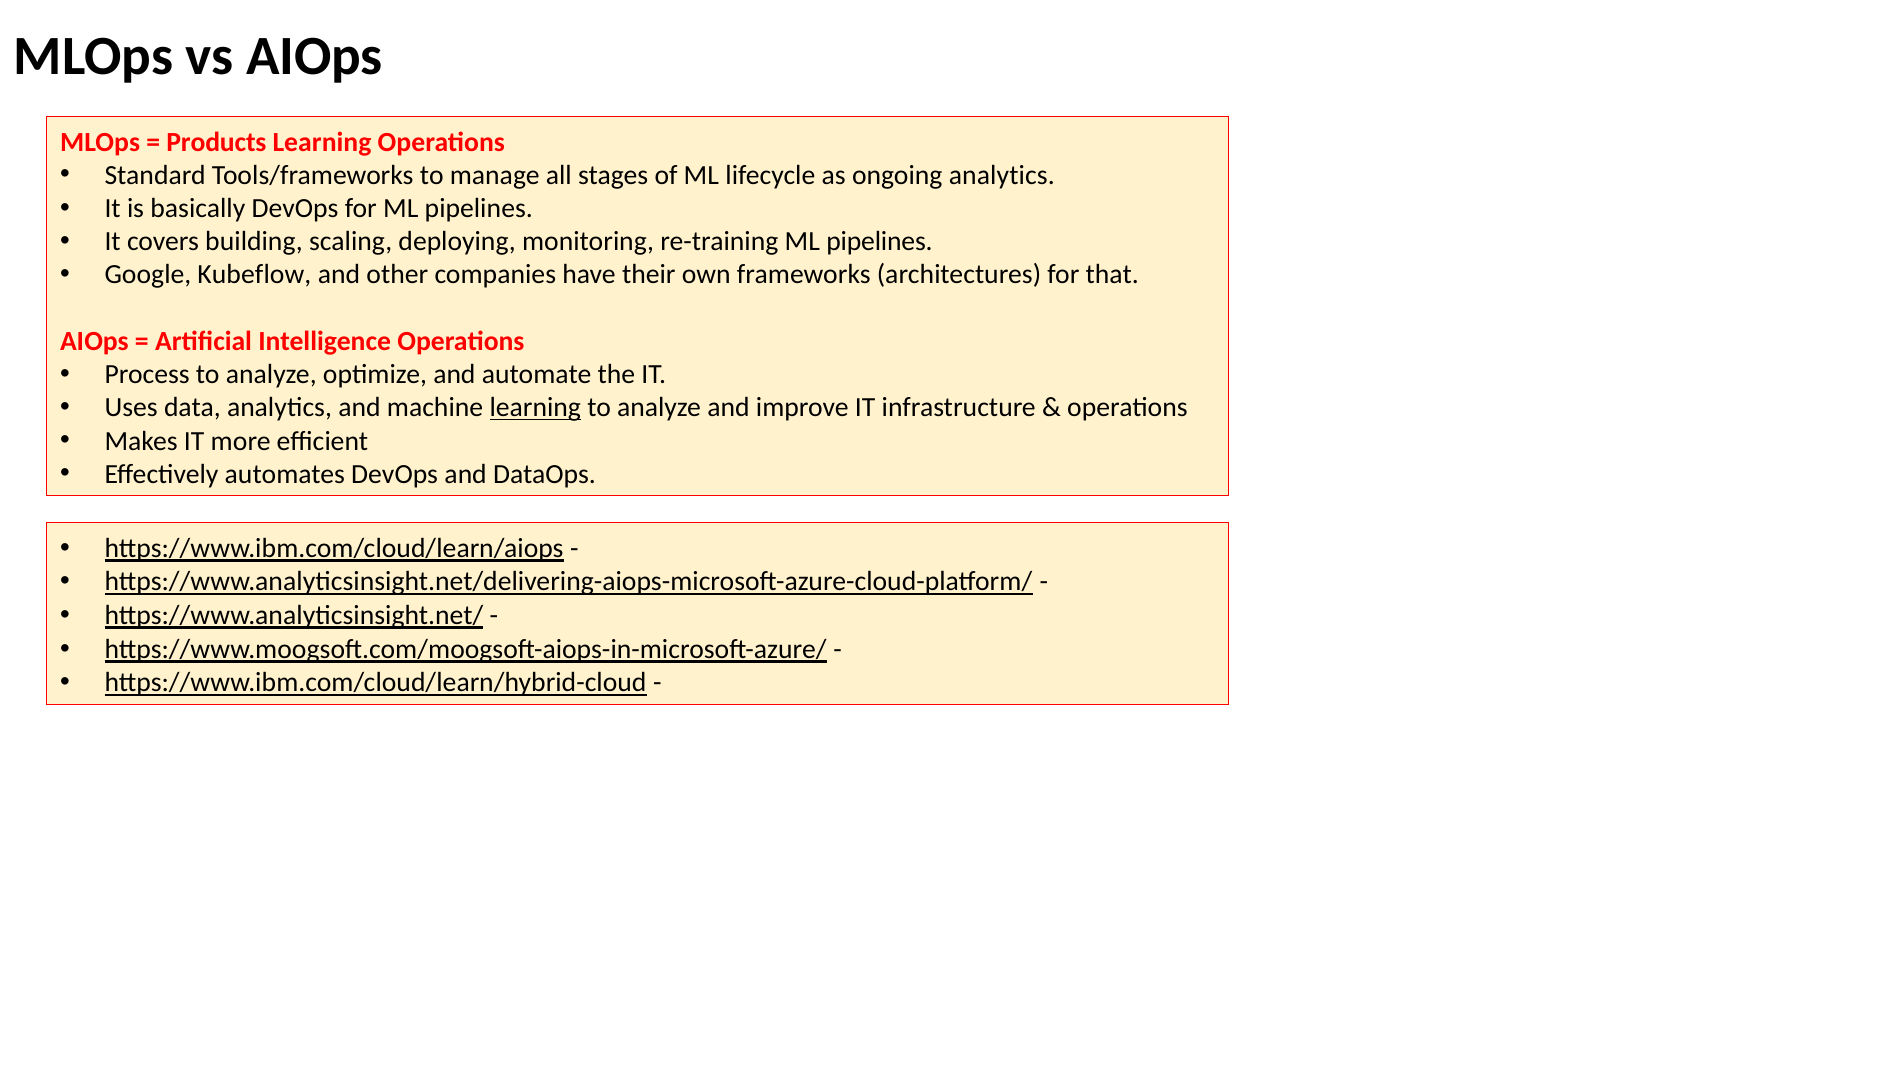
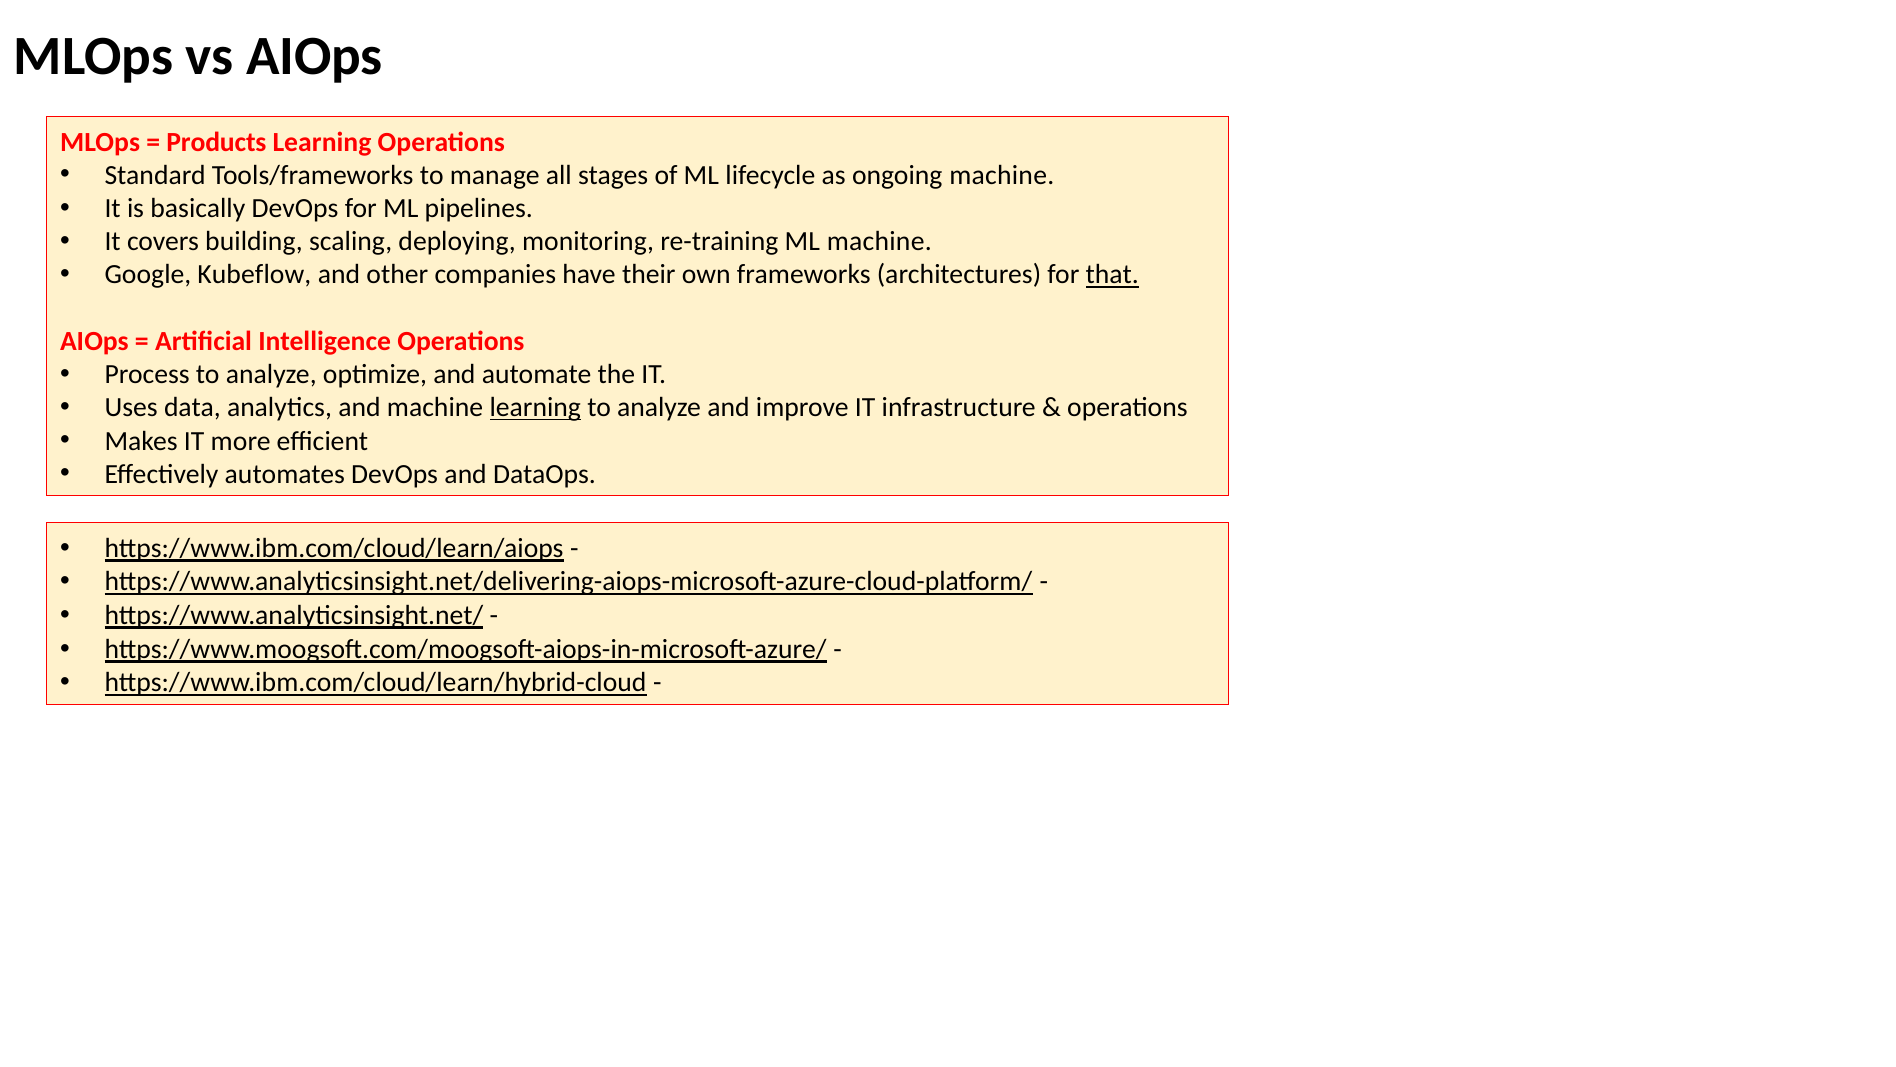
ongoing analytics: analytics -> machine (1002, 175)
re-training ML pipelines: pipelines -> machine (879, 242)
that underline: none -> present (1112, 275)
